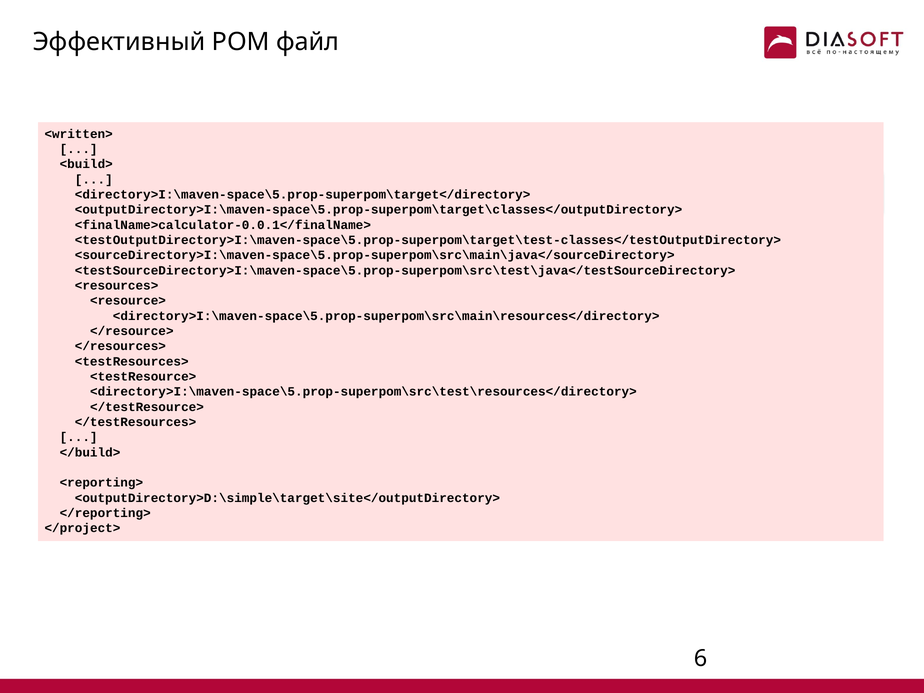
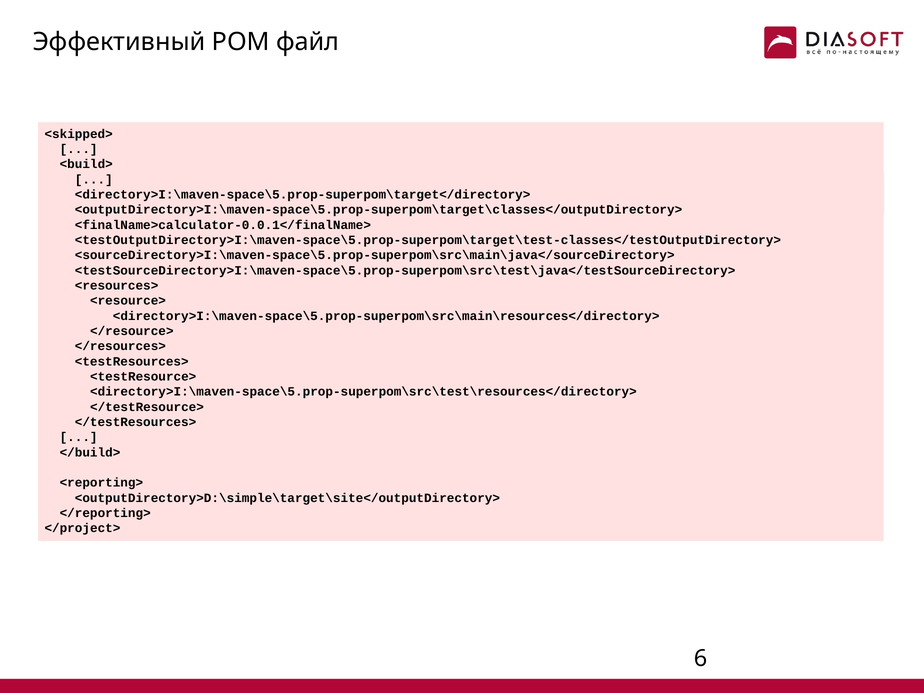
<written>: <written> -> <skipped> (79, 134)
